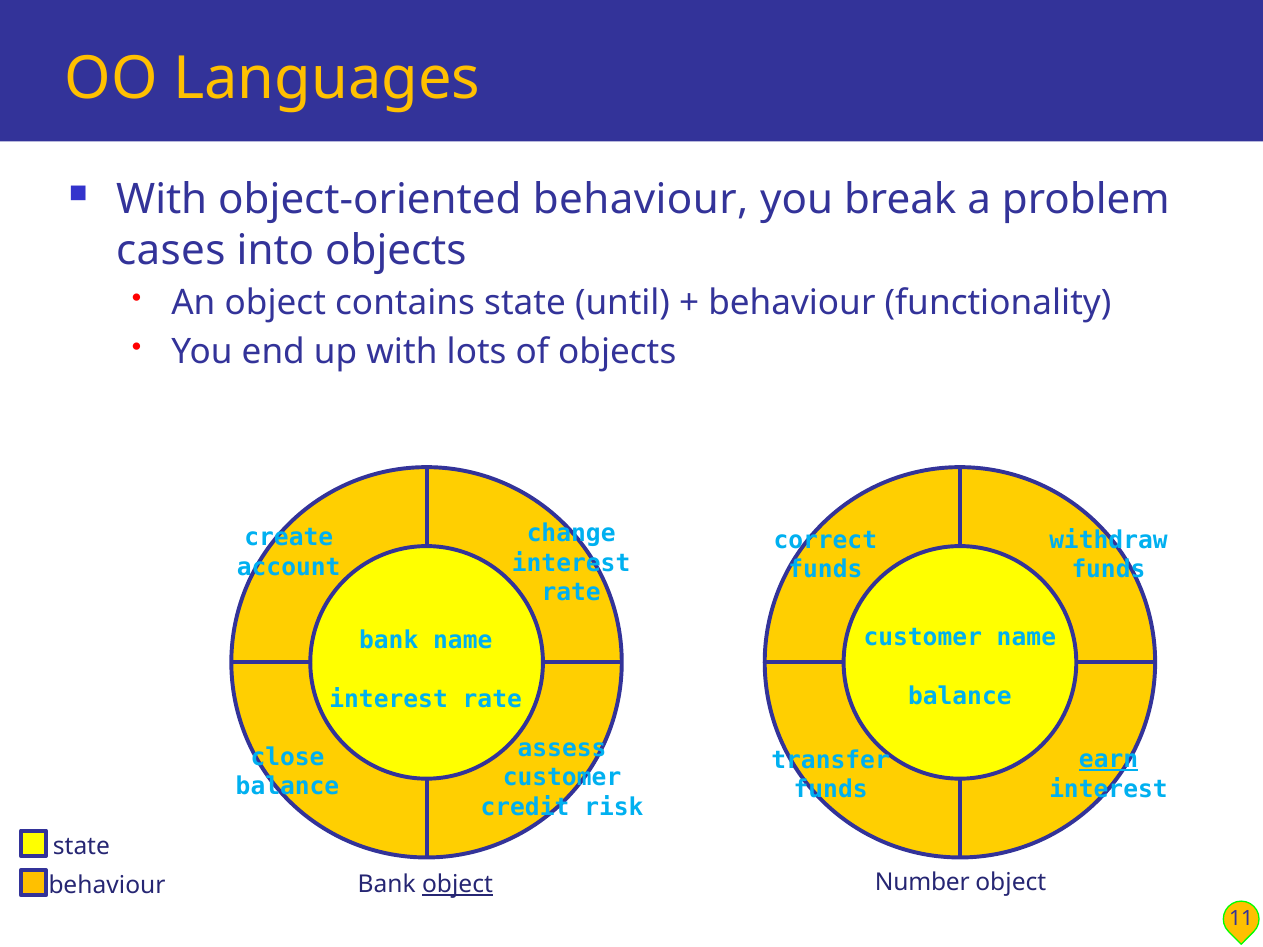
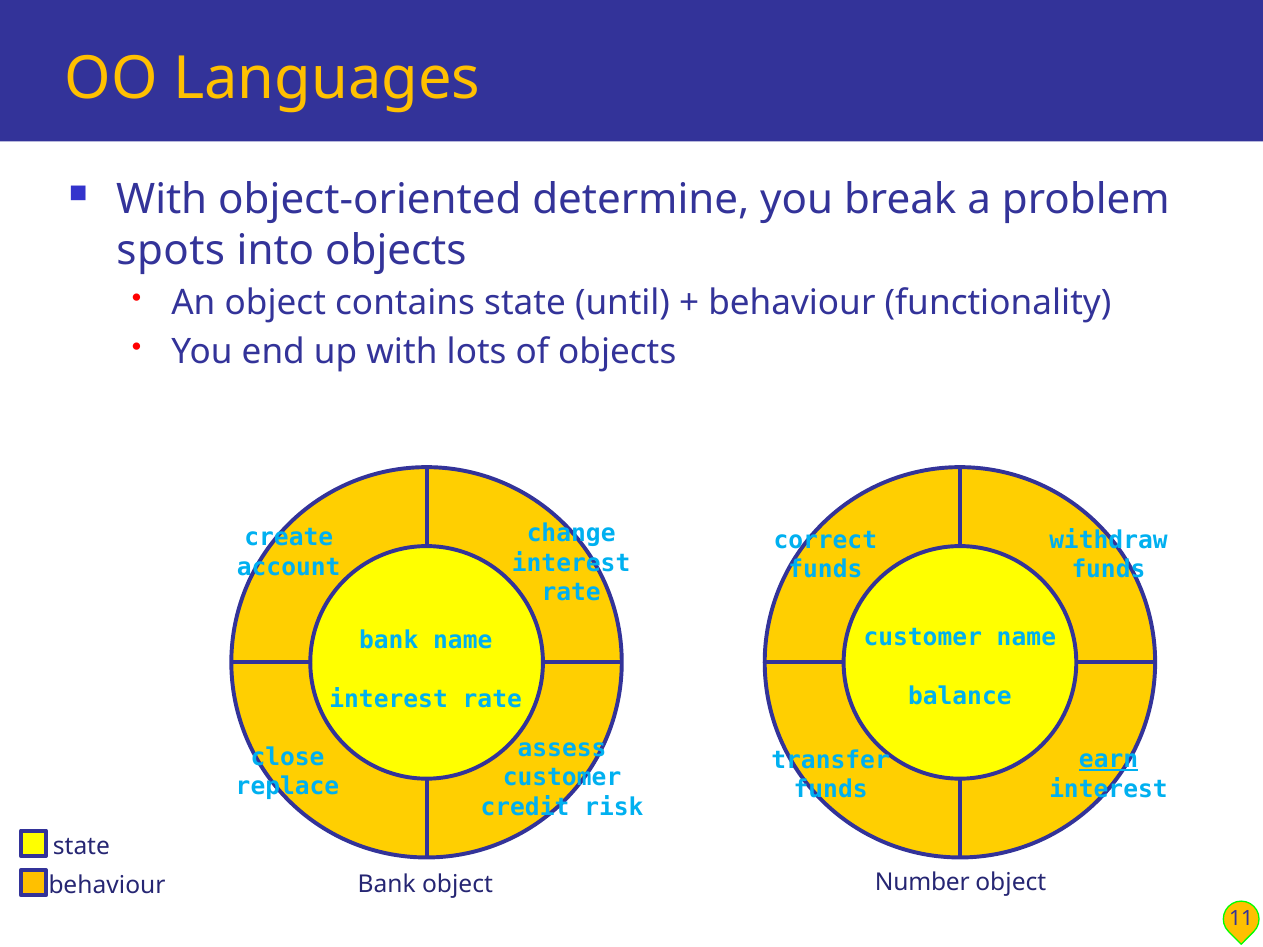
object-oriented behaviour: behaviour -> determine (641, 200)
cases: cases -> spots (171, 250)
balance: balance -> replace (287, 787)
object underline: present -> none (458, 885)
